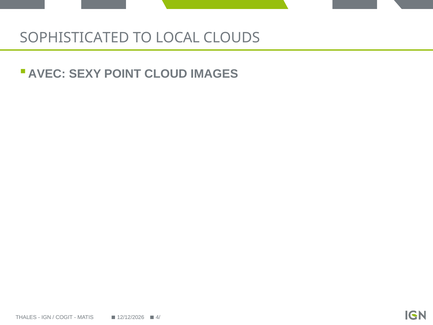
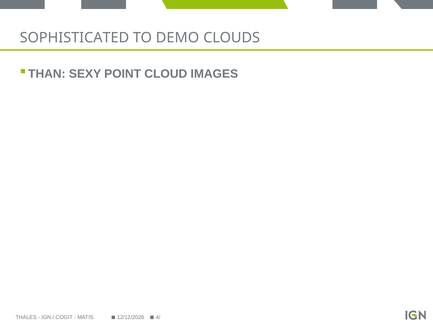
LOCAL: LOCAL -> DEMO (177, 38)
AVEC: AVEC -> THAN (47, 74)
